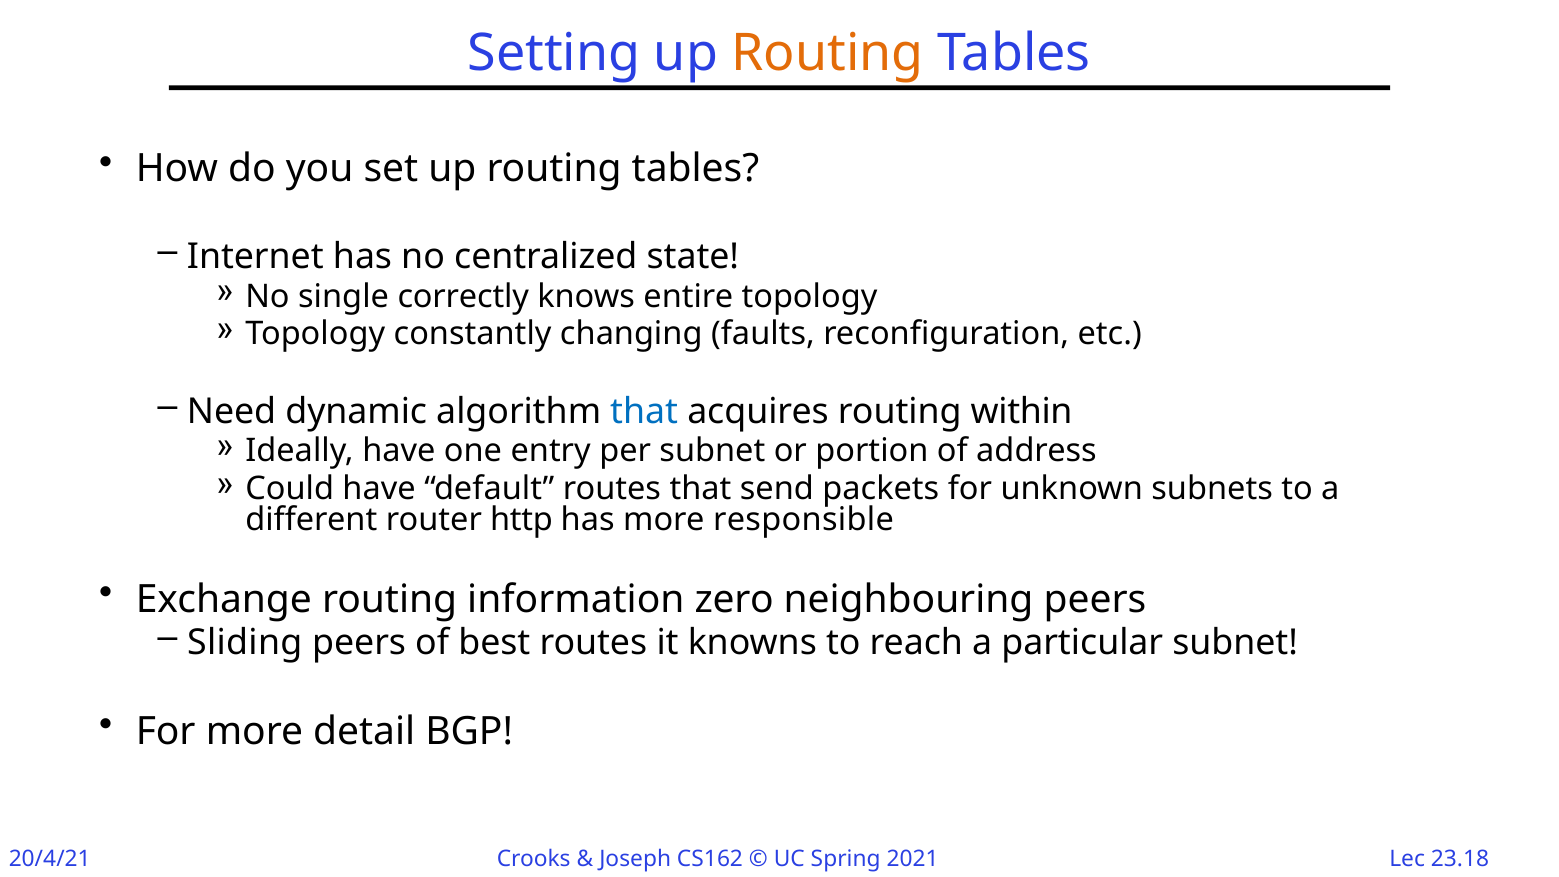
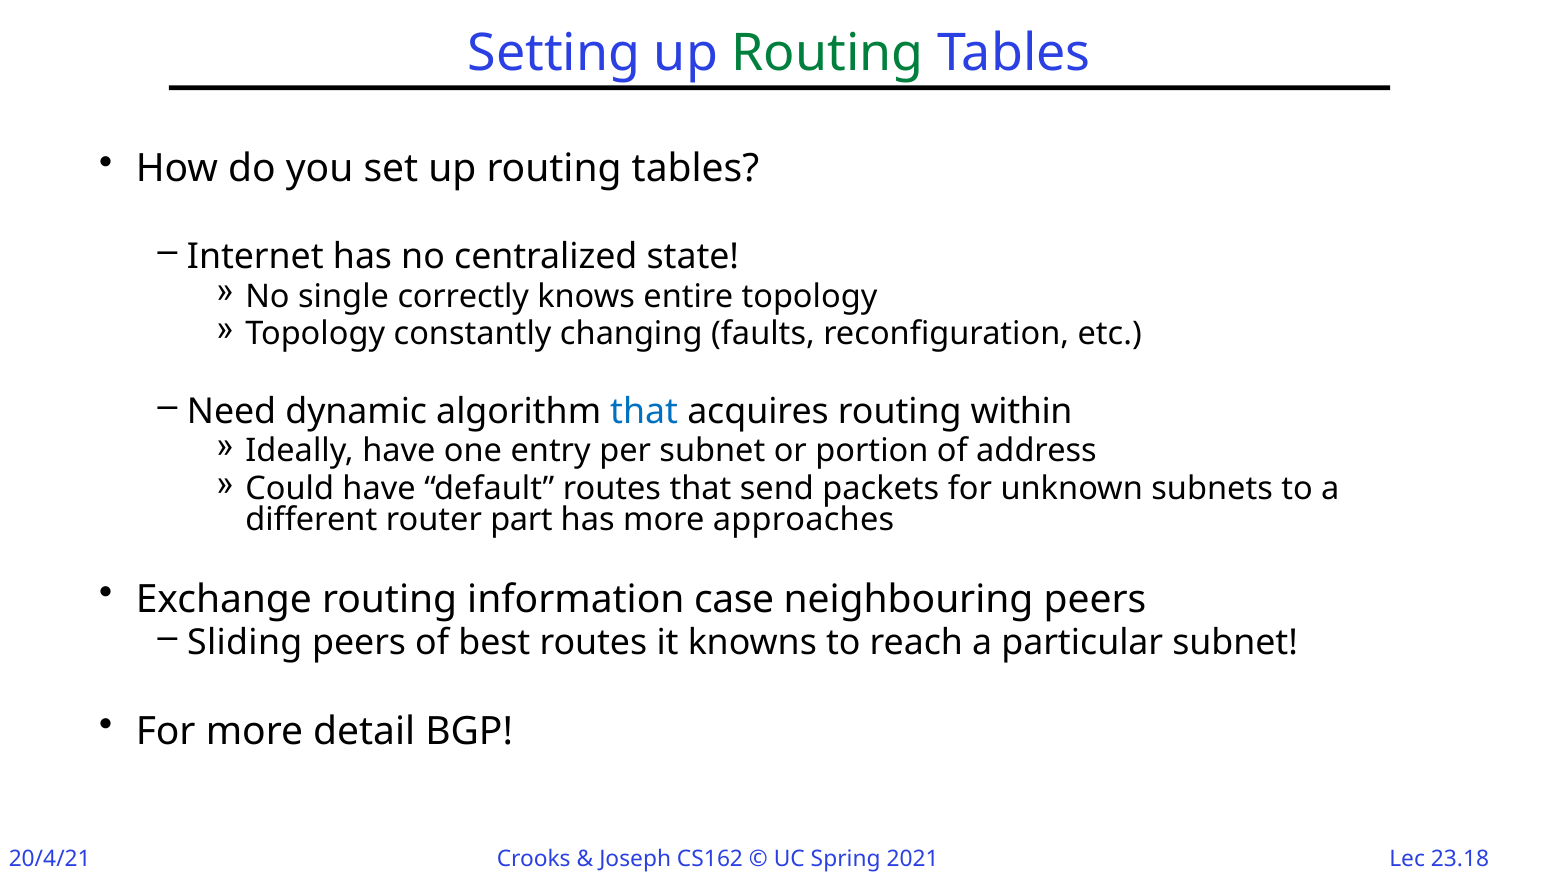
Routing colour: orange -> green (828, 53)
http: http -> part (521, 520)
responsible: responsible -> approaches (804, 520)
zero: zero -> case (734, 599)
